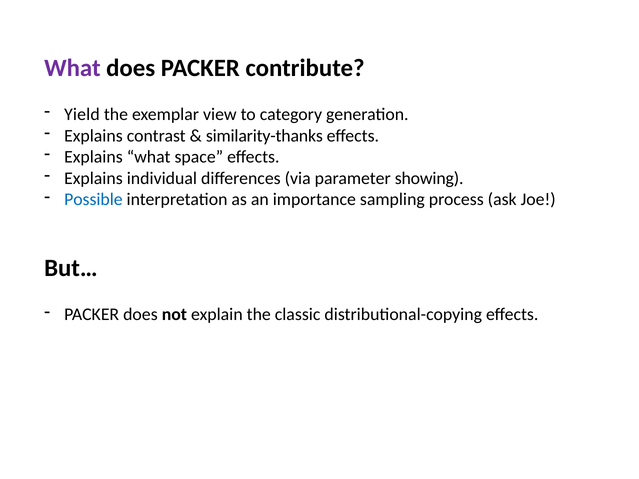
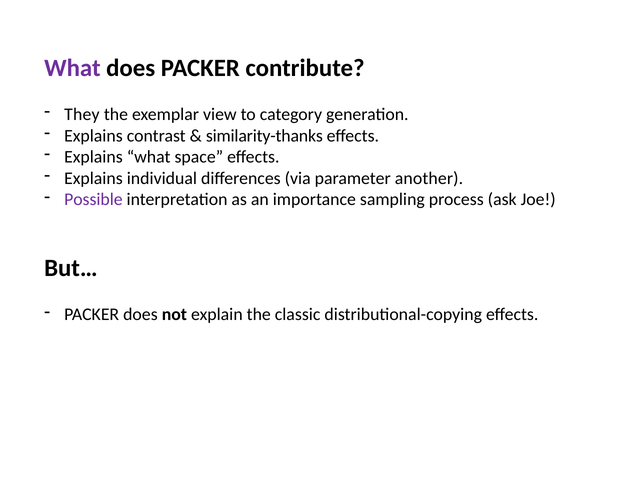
Yield: Yield -> They (82, 114)
showing: showing -> another (429, 178)
Possible colour: blue -> purple (93, 200)
